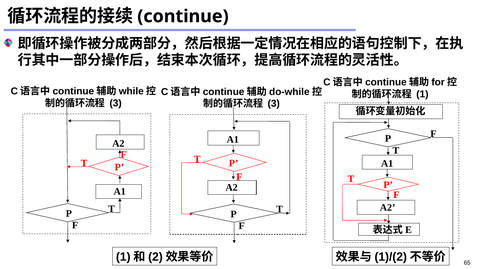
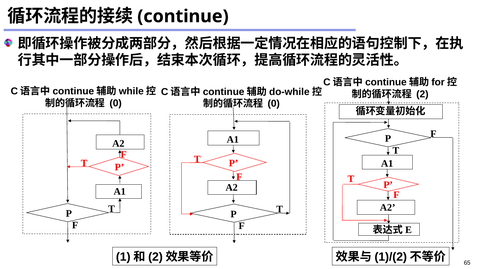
1: 1 -> 2 (422, 94)
3: 3 -> 0 (116, 103)
3: 3 -> 0 (274, 104)
